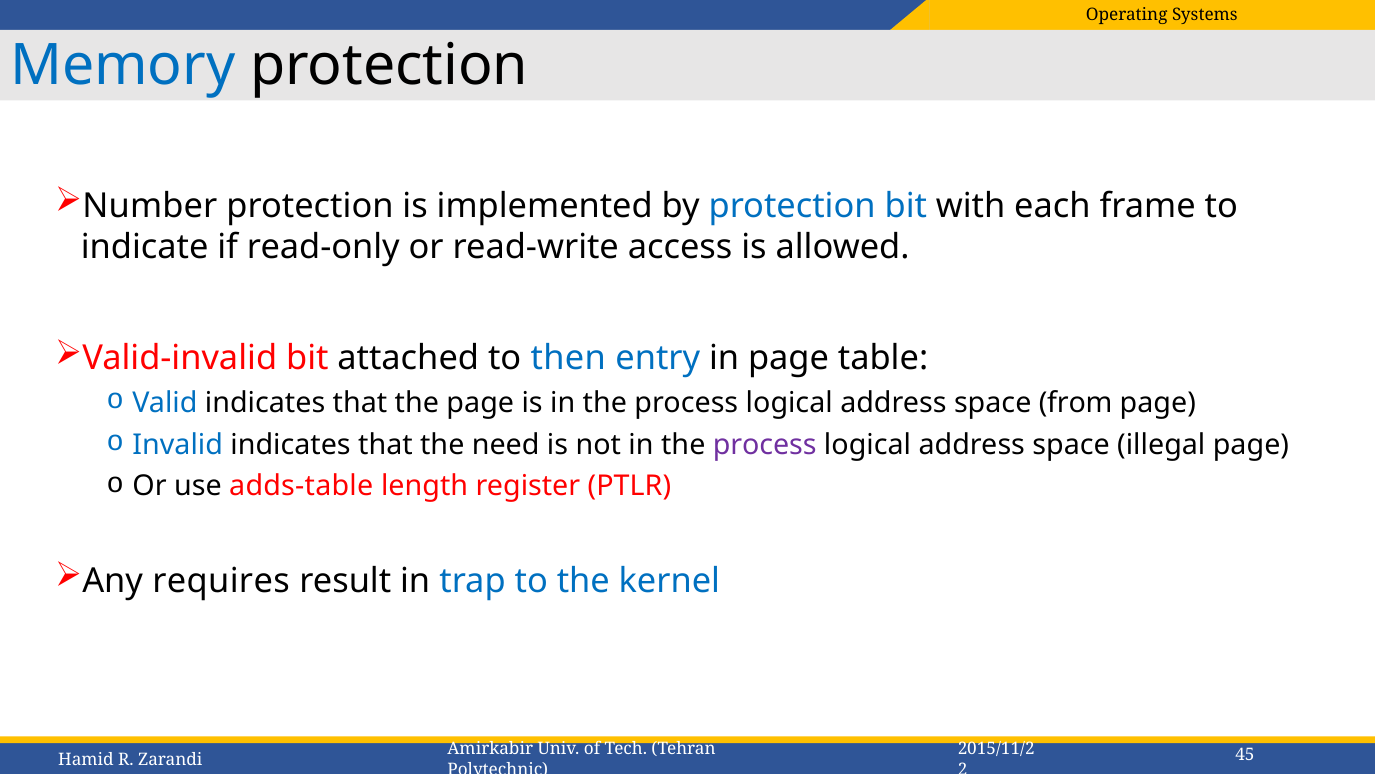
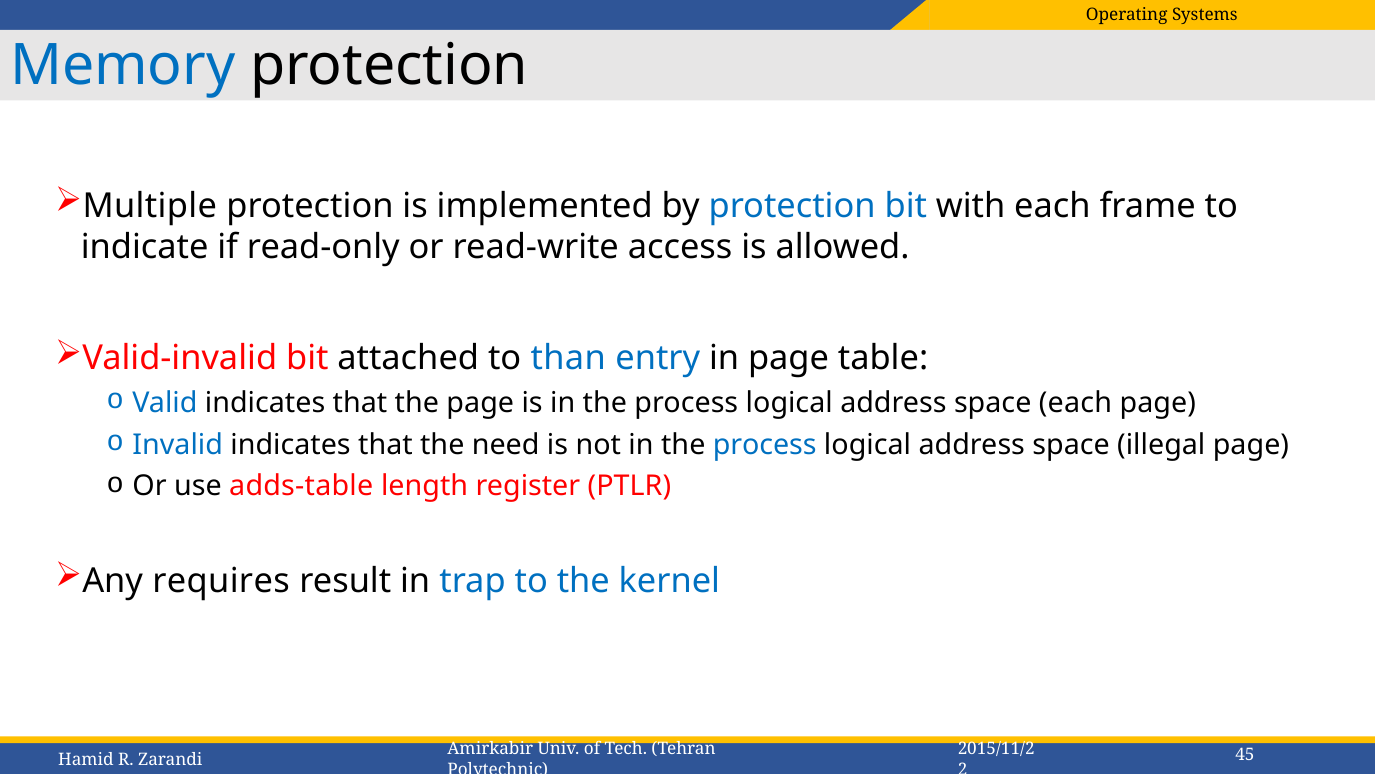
Number: Number -> Multiple (150, 206)
then: then -> than (568, 358)
space from: from -> each (1075, 403)
process colour: purple -> blue (765, 445)
